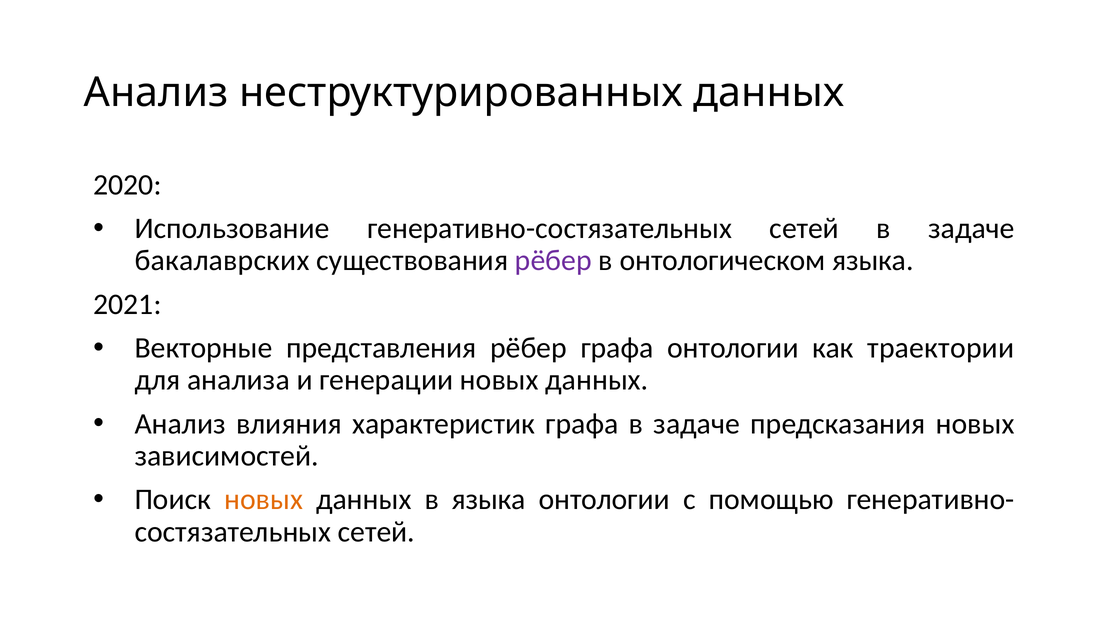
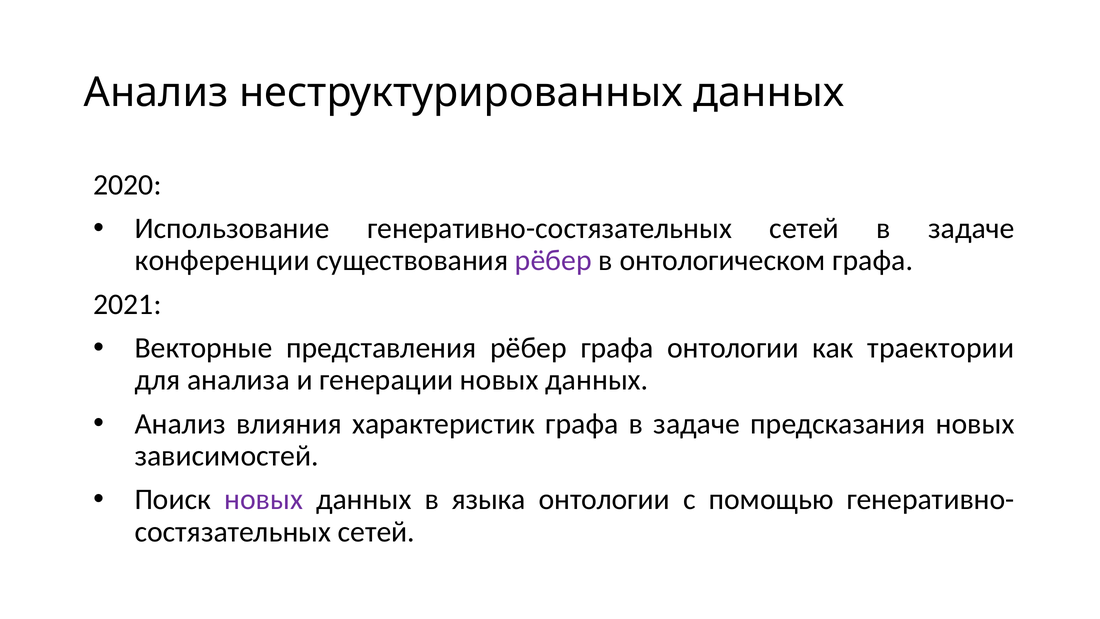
бакалаврских: бакалаврских -> конференции (222, 261)
онтологическом языка: языка -> графа (873, 261)
новых colour: orange -> purple (264, 499)
